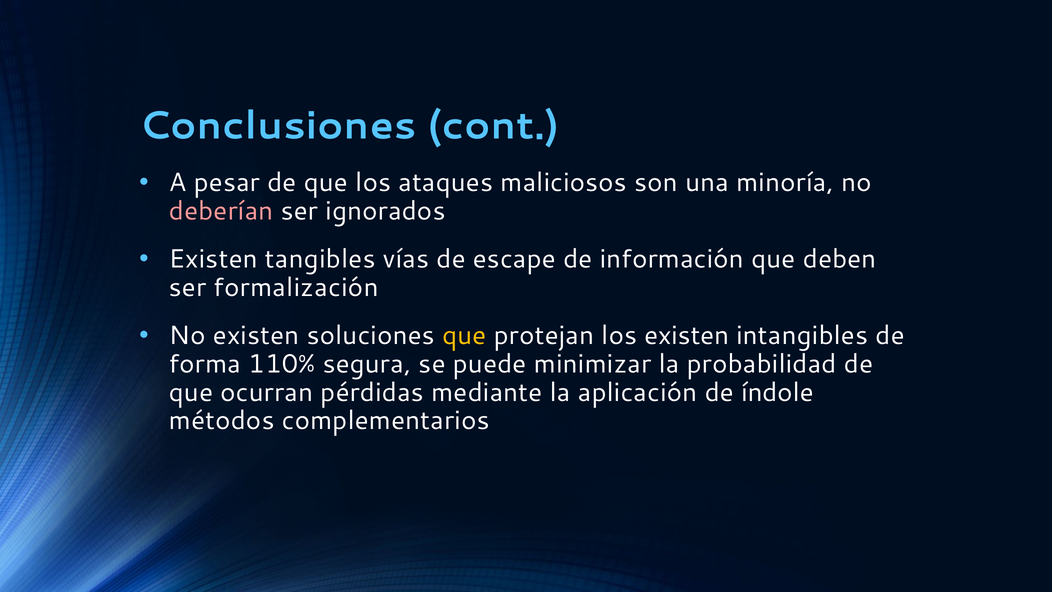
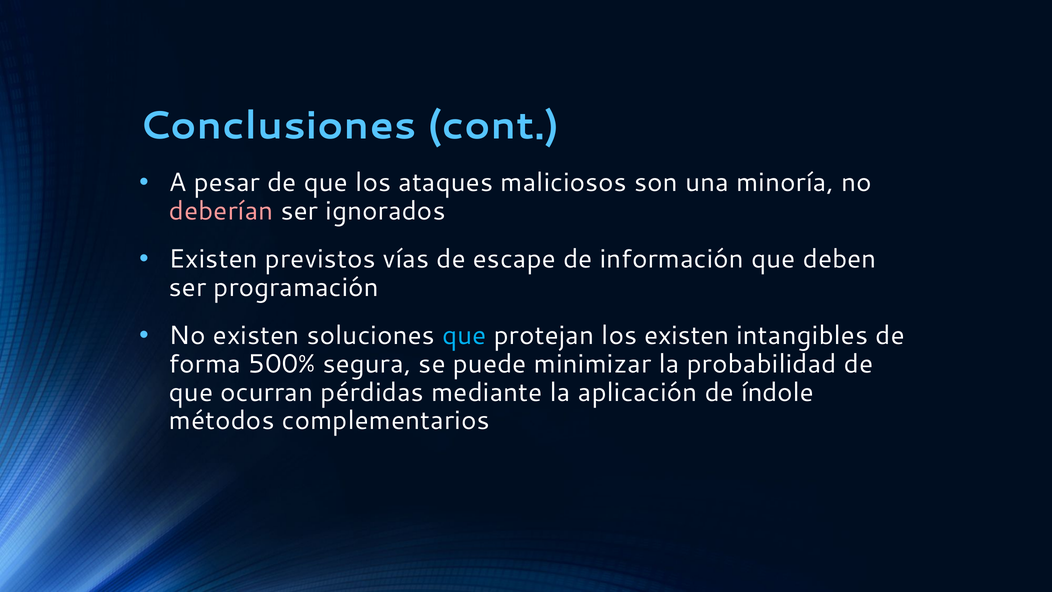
tangibles: tangibles -> previstos (320, 259)
formalización: formalización -> programación (296, 287)
que colour: yellow -> light blue (464, 335)
110%: 110% -> 500% (282, 364)
